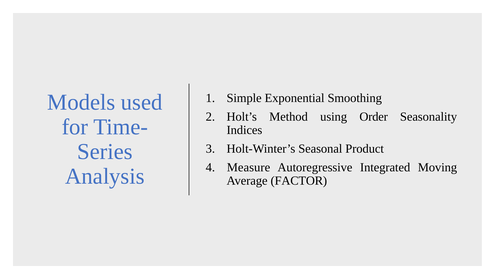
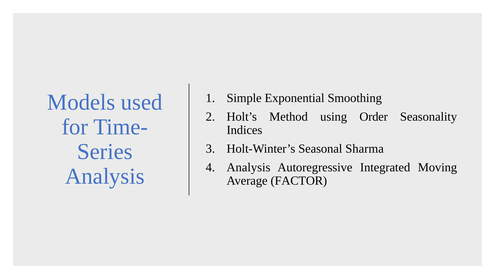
Product: Product -> Sharma (365, 148)
Measure: Measure -> Analysis (249, 167)
